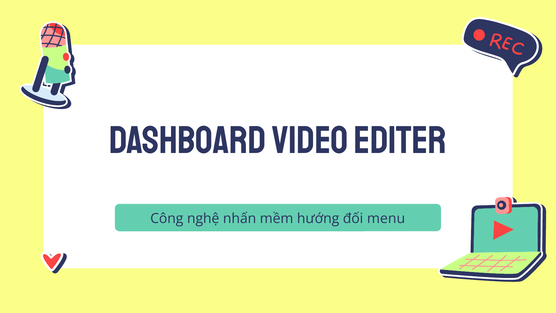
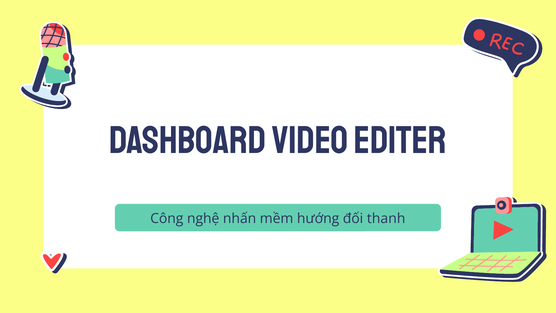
menu: menu -> thanh (386, 218)
